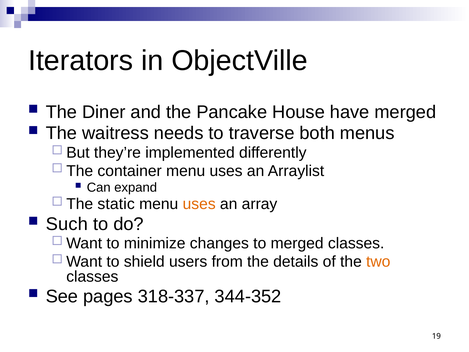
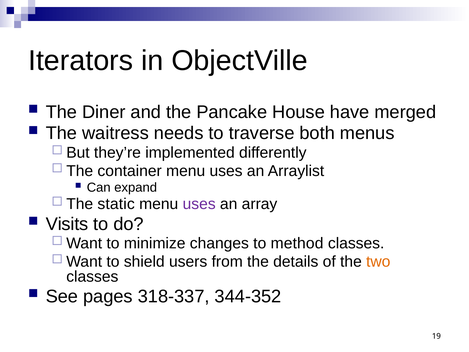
uses colour: orange -> purple (199, 204)
Such: Such -> Visits (67, 224)
to merged: merged -> method (297, 243)
